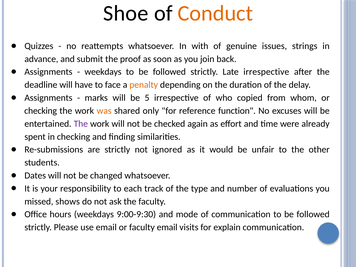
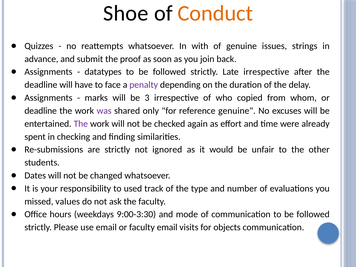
weekdays: weekdays -> datatypes (103, 72)
penalty colour: orange -> purple (144, 85)
5: 5 -> 3 (147, 98)
checking: checking -> deadline (41, 111)
was colour: orange -> purple (104, 111)
reference function: function -> genuine (237, 111)
each: each -> used (133, 188)
shows: shows -> values (68, 201)
9:00-9:30: 9:00-9:30 -> 9:00-3:30 (136, 214)
explain: explain -> objects (227, 227)
